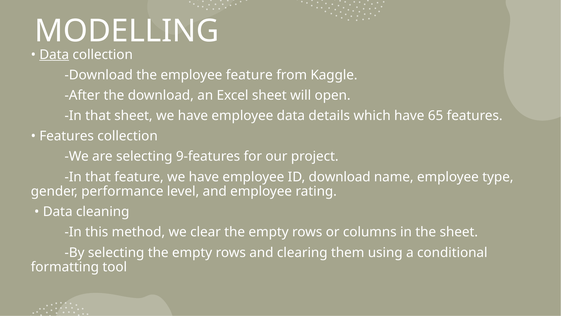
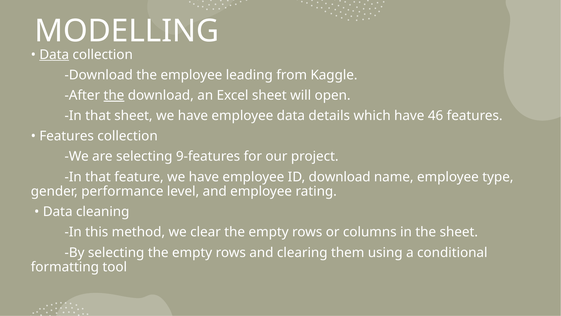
employee feature: feature -> leading (249, 75)
the underline: none -> present (114, 95)
65: 65 -> 46 (436, 116)
